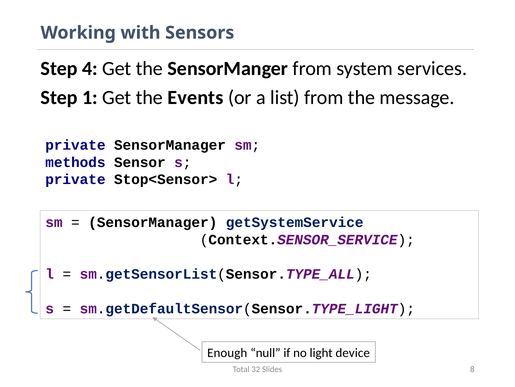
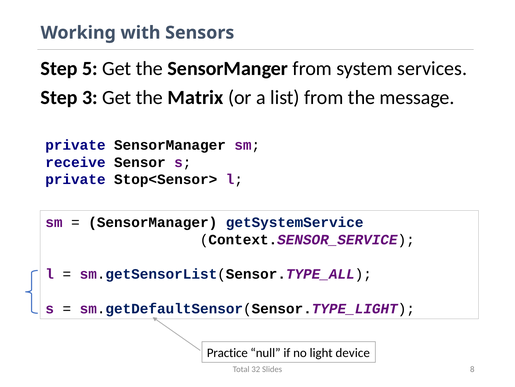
4: 4 -> 5 (90, 69)
1: 1 -> 3 (90, 97)
Events: Events -> Matrix (195, 97)
methods: methods -> receive (75, 162)
Enough: Enough -> Practice (227, 352)
